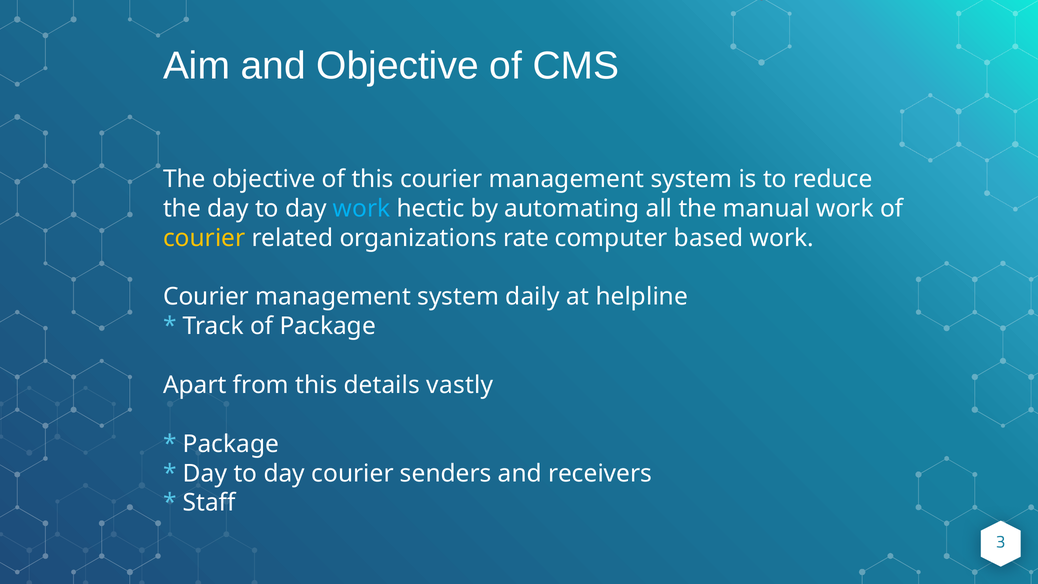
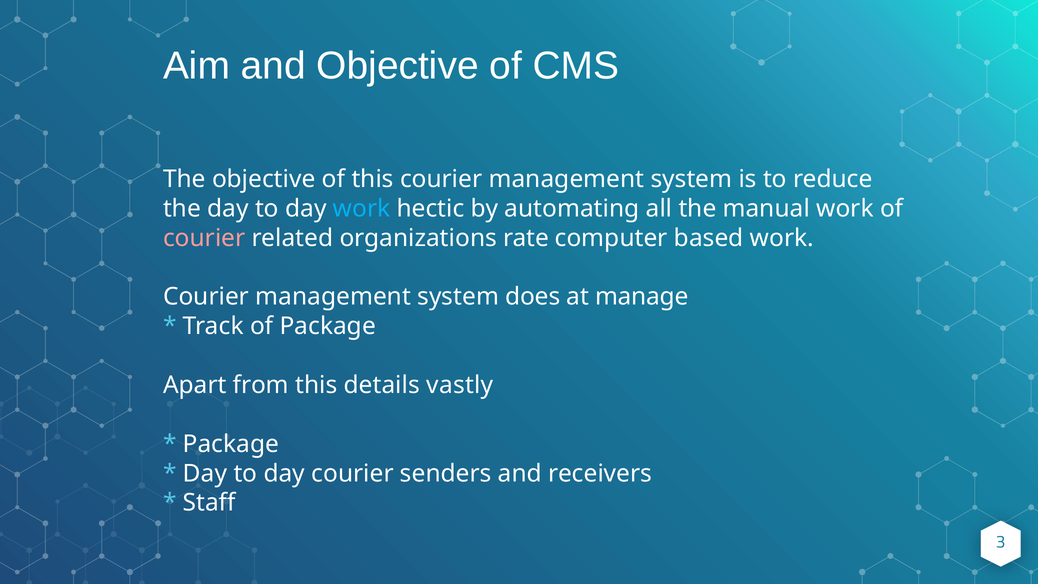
courier colour: yellow -> pink (204, 238)
daily: daily -> does (533, 297)
helpline: helpline -> manage (642, 297)
